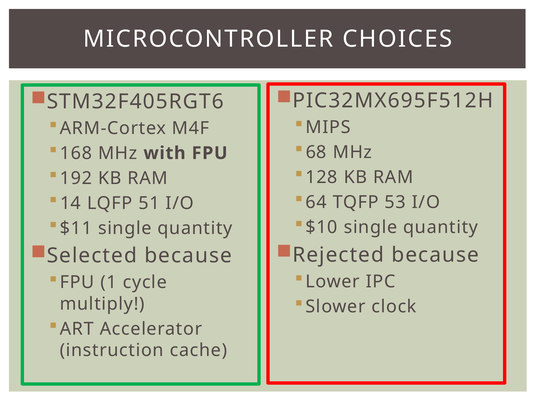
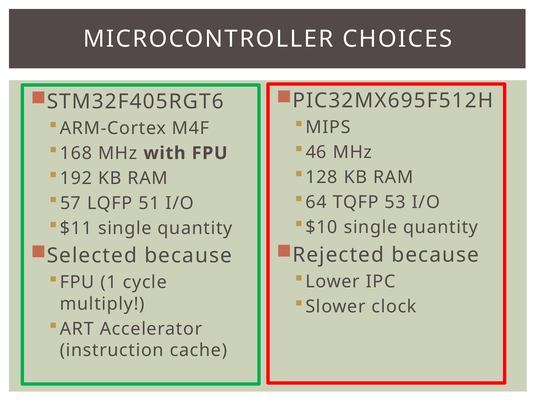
68: 68 -> 46 (316, 152)
14: 14 -> 57 (70, 203)
